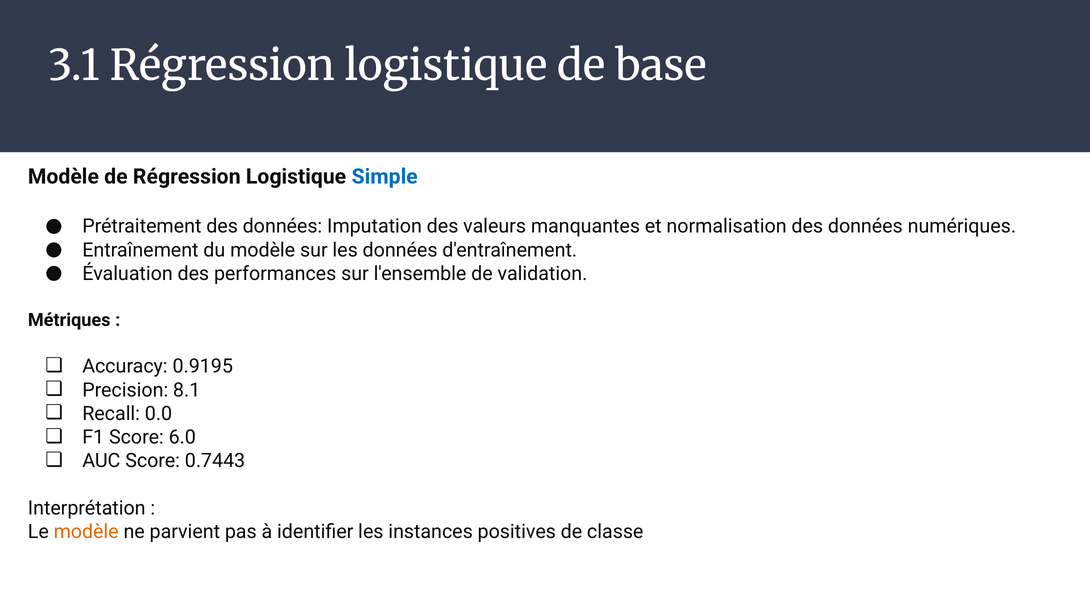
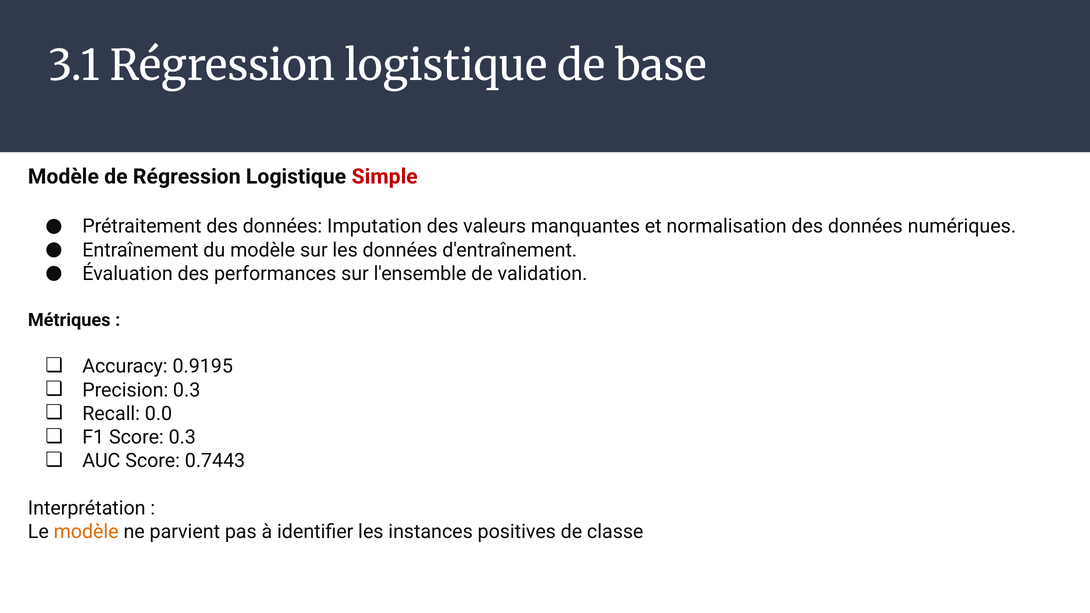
Simple colour: blue -> red (385, 177)
Precision 8.1: 8.1 -> 0.3 (187, 390)
Score 6.0: 6.0 -> 0.3 (182, 437)
